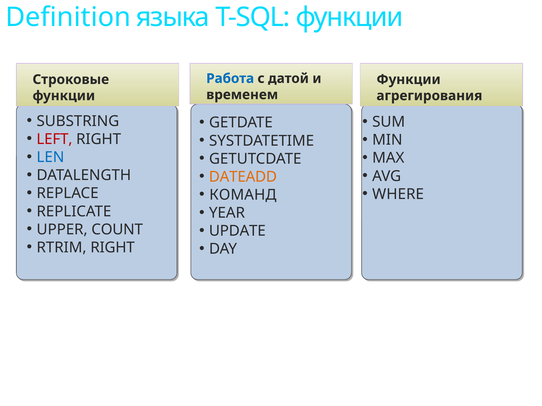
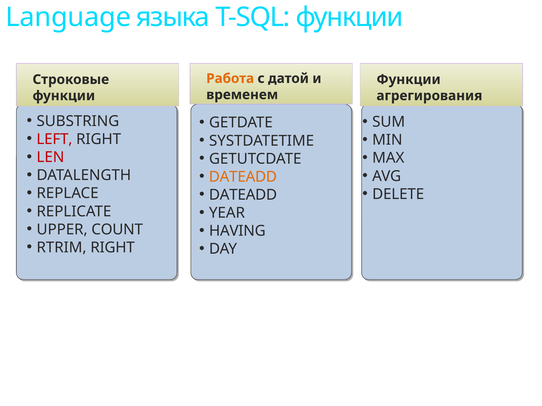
Definition: Definition -> Language (68, 17)
Работа colour: blue -> orange (230, 79)
LEN colour: blue -> red (50, 157)
WHERE: WHERE -> DELETE (398, 194)
КОМАНД: КОМАНД -> DATEADD (243, 195)
UPDATE: UPDATE -> HAVING (237, 231)
